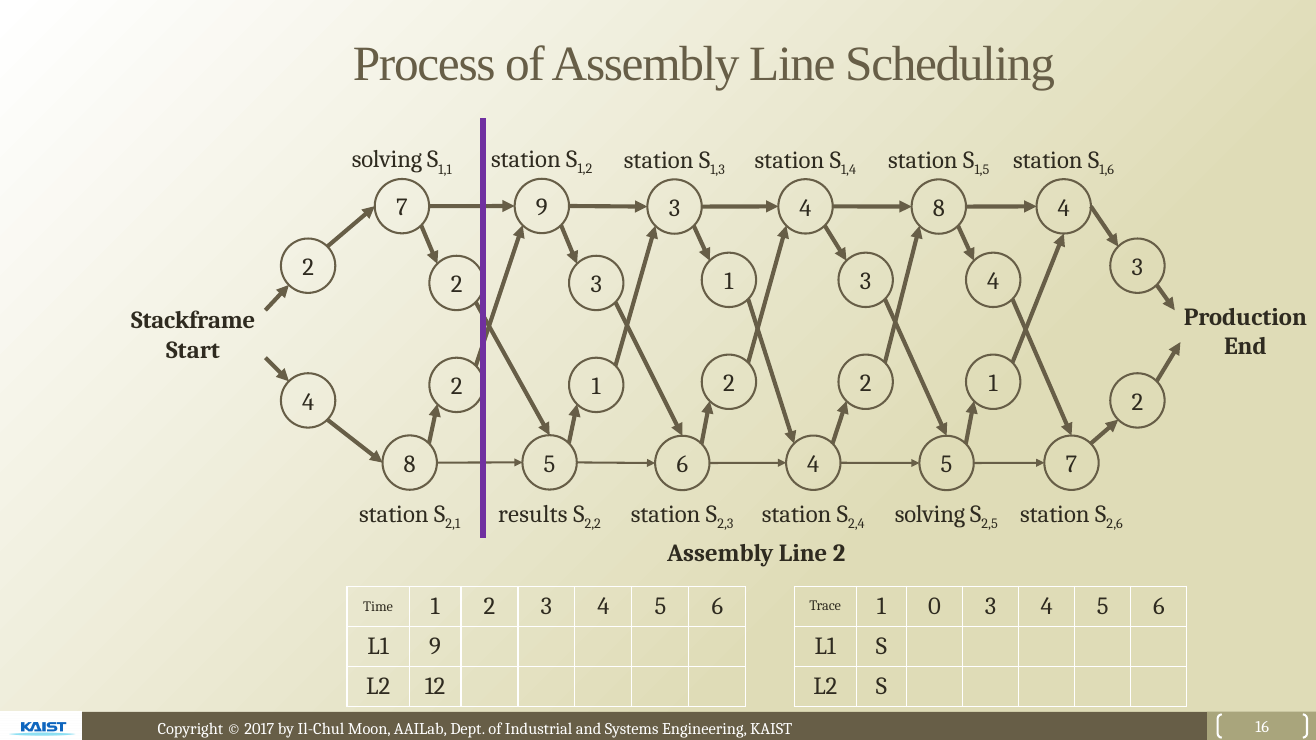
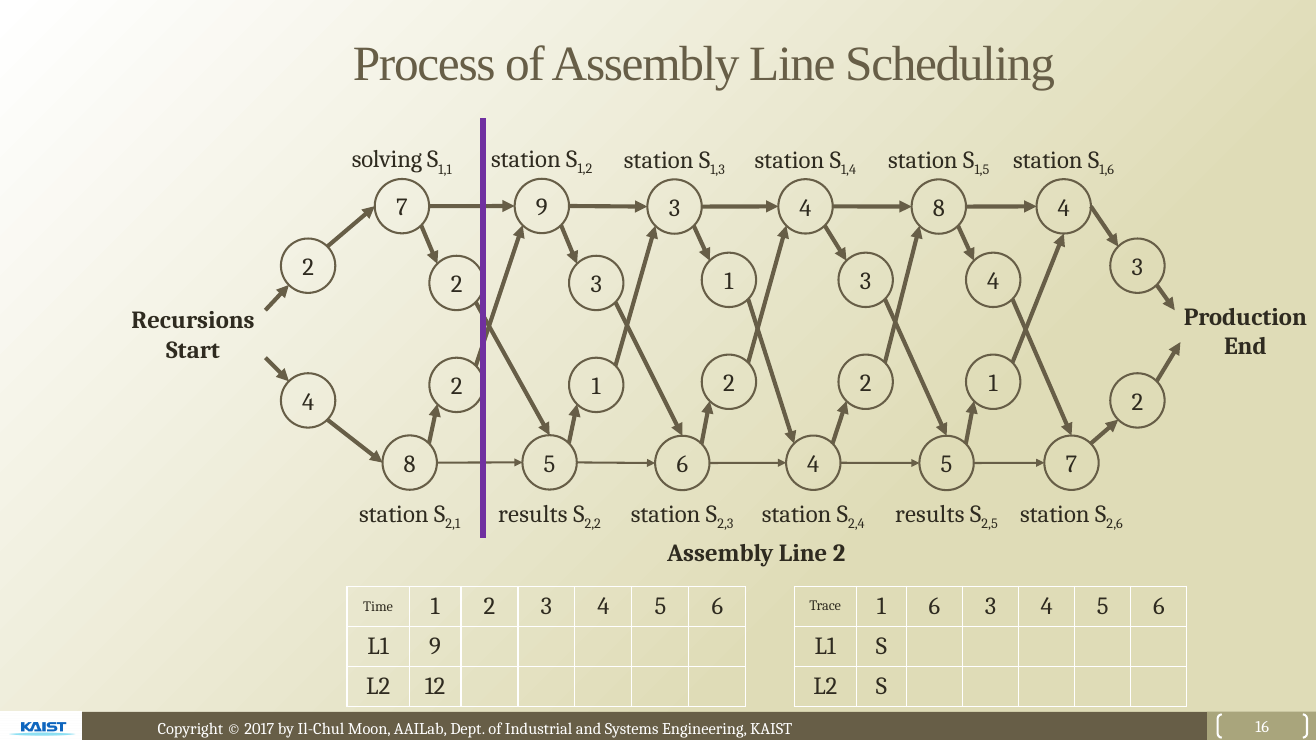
Stackframe: Stackframe -> Recursions (193, 320)
solving: solving -> results (930, 515)
1 0: 0 -> 6 (934, 606)
